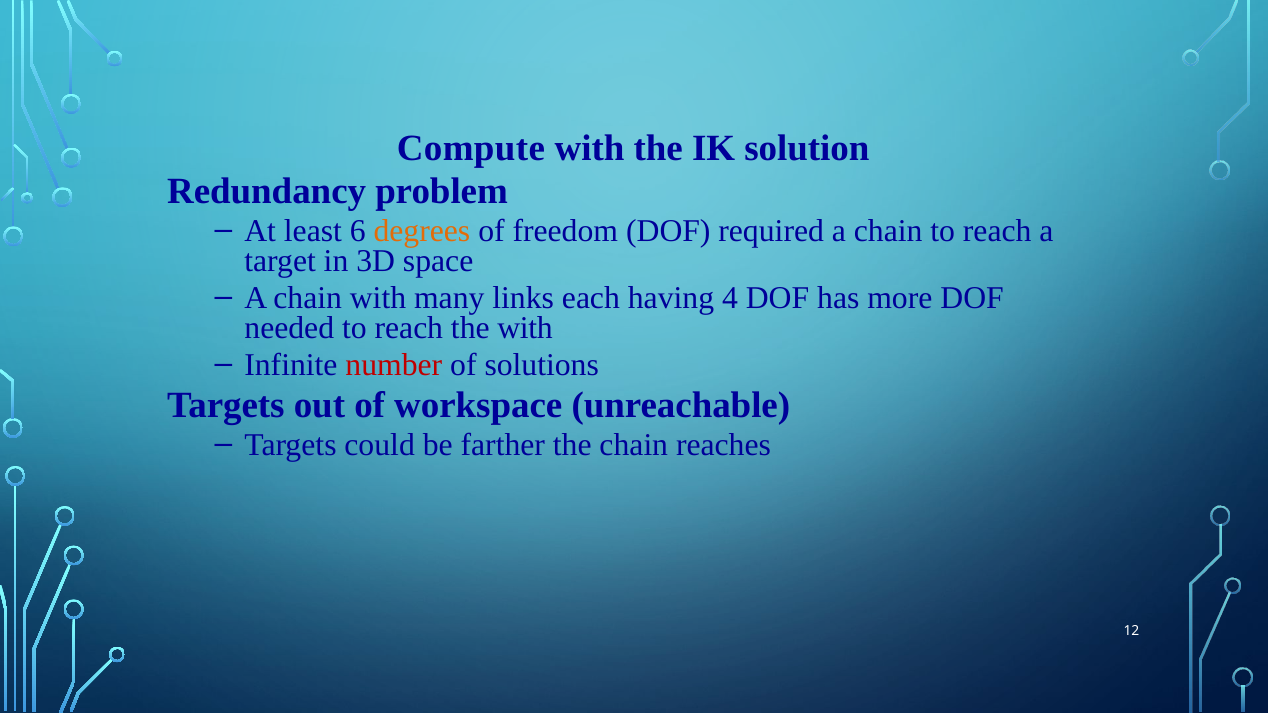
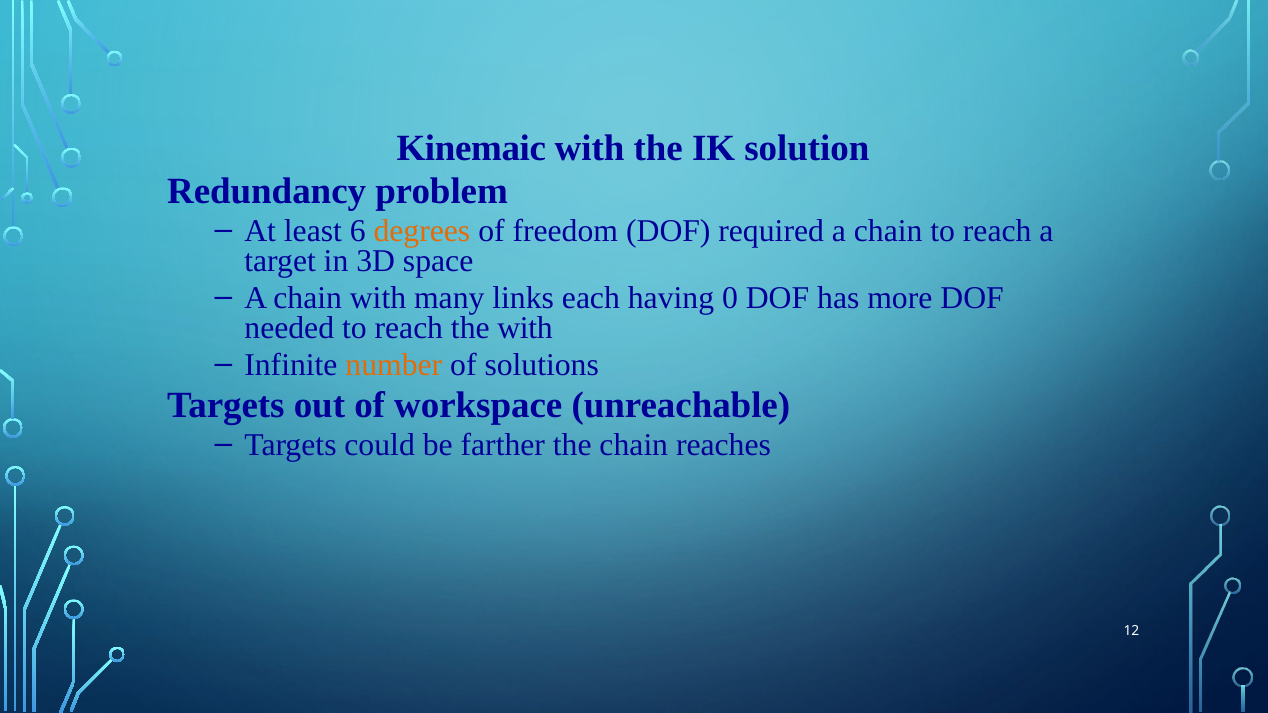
Compute: Compute -> Kinemaic (471, 148)
4: 4 -> 0 (730, 298)
number colour: red -> orange (394, 365)
